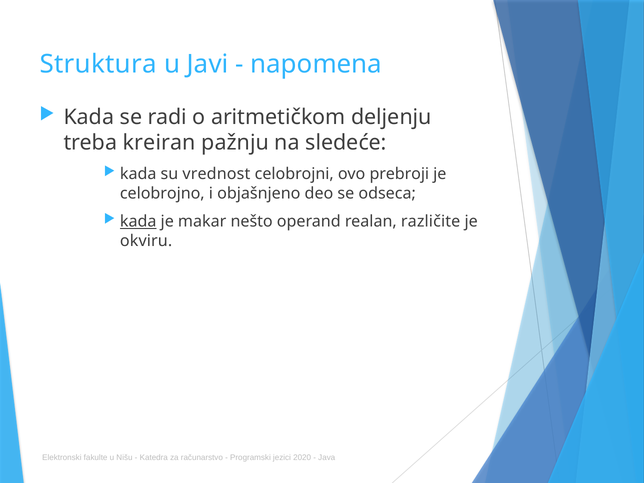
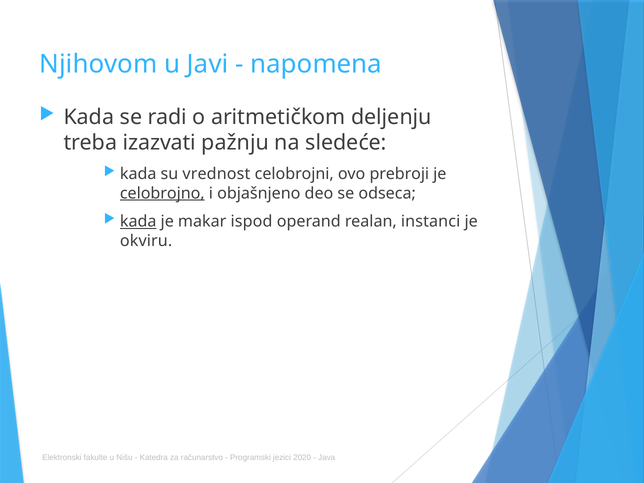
Struktura: Struktura -> Njihovom (98, 64)
kreiran: kreiran -> izazvati (159, 143)
celobrojno underline: none -> present (162, 193)
nešto: nešto -> ispod (252, 222)
različite: različite -> instanci (431, 222)
